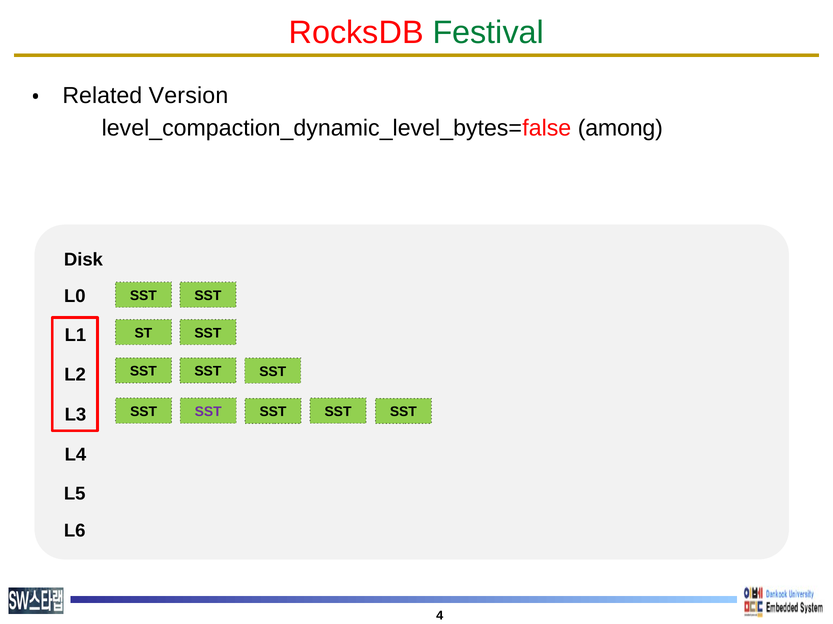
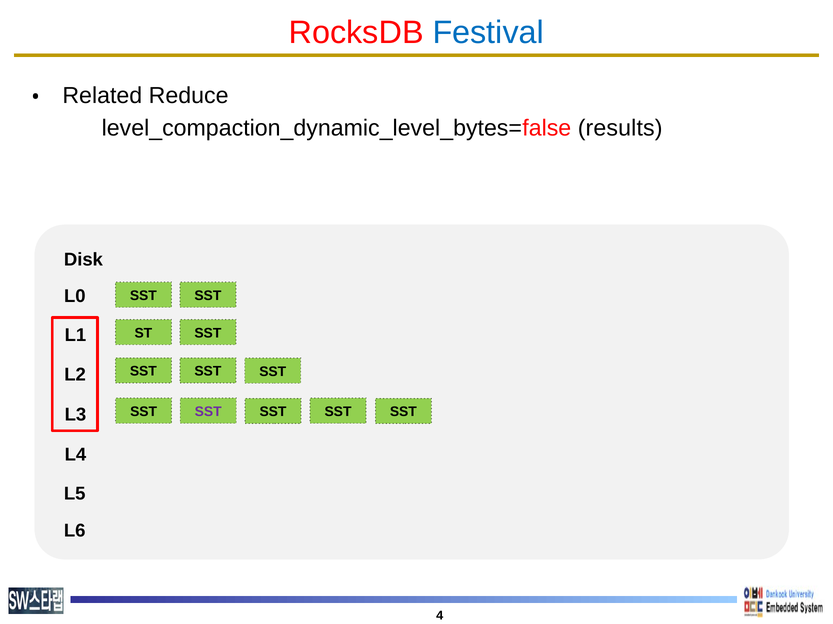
Festival colour: green -> blue (488, 33)
Version: Version -> Reduce (189, 96)
among: among -> results (620, 128)
